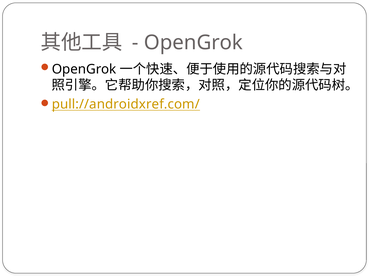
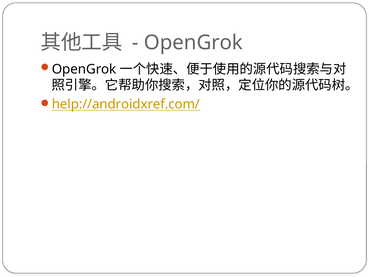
pull://androidxref.com/: pull://androidxref.com/ -> help://androidxref.com/ (126, 104)
